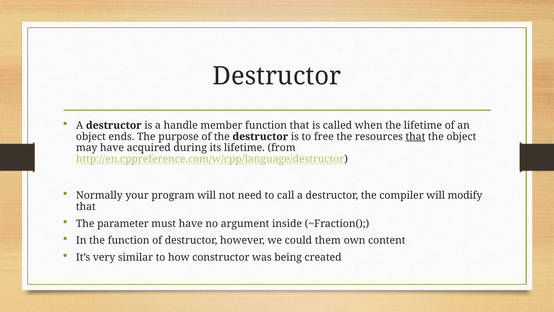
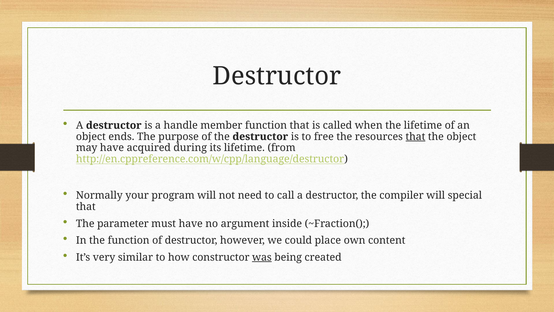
modify: modify -> special (465, 195)
them: them -> place (328, 240)
was underline: none -> present (262, 257)
